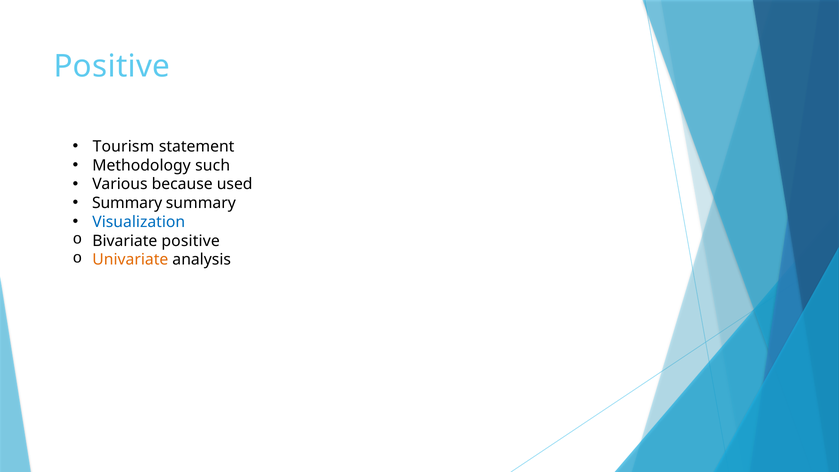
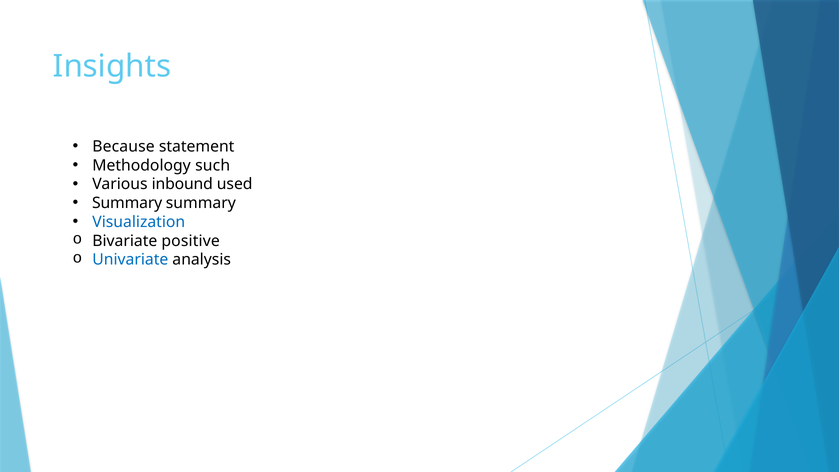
Positive: Positive -> Insights (112, 66)
Tourism: Tourism -> Because (124, 146)
because: because -> inbound (182, 184)
Univariate colour: orange -> blue (130, 260)
